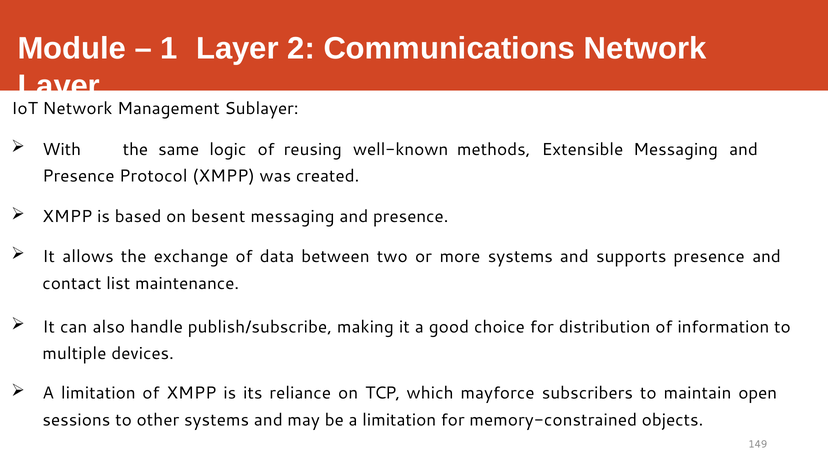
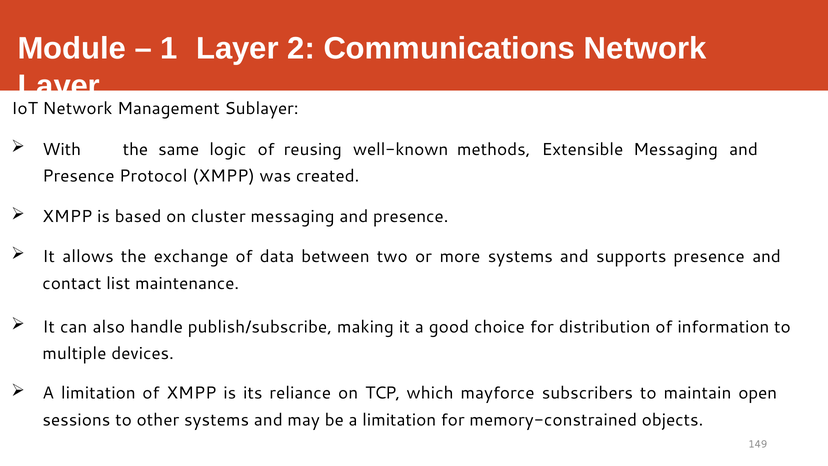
besent: besent -> cluster (218, 217)
